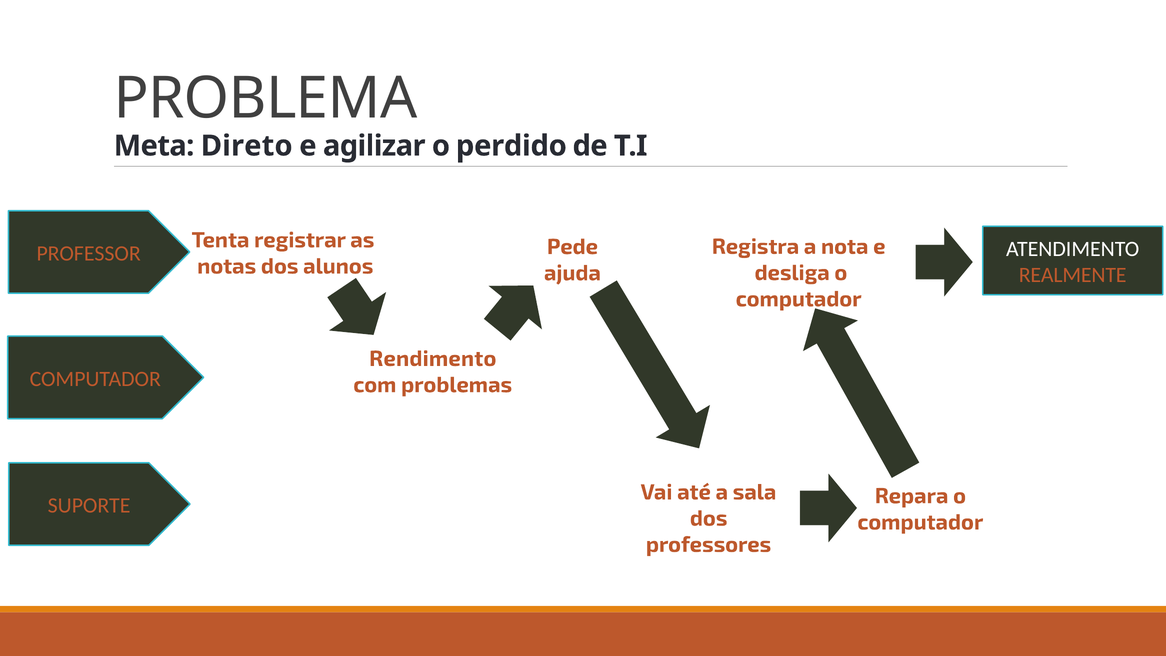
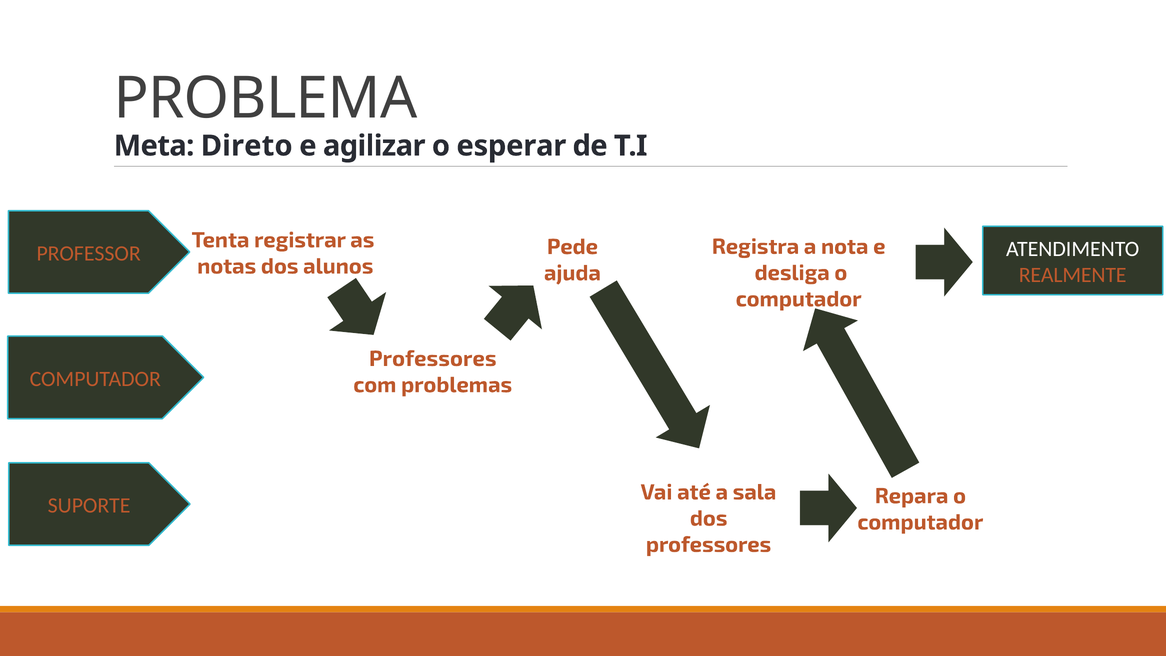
perdido: perdido -> esperar (511, 146)
Rendimento: Rendimento -> Professores (433, 359)
